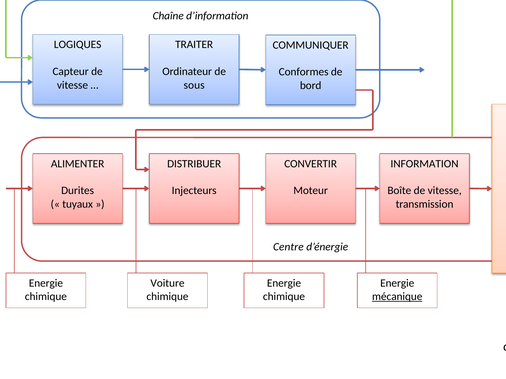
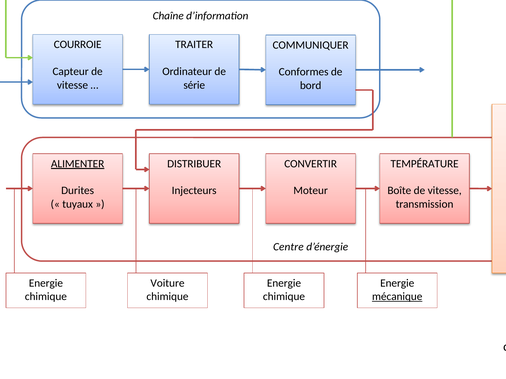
LOGIQUES: LOGIQUES -> COURROIE (78, 45)
sous: sous -> série (194, 85)
ALIMENTER underline: none -> present (78, 164)
INFORMATION: INFORMATION -> TEMPÉRATURE (425, 164)
